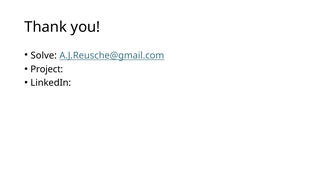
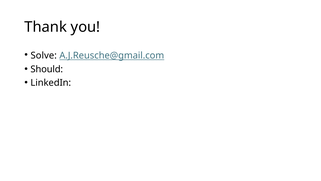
Project: Project -> Should (47, 69)
